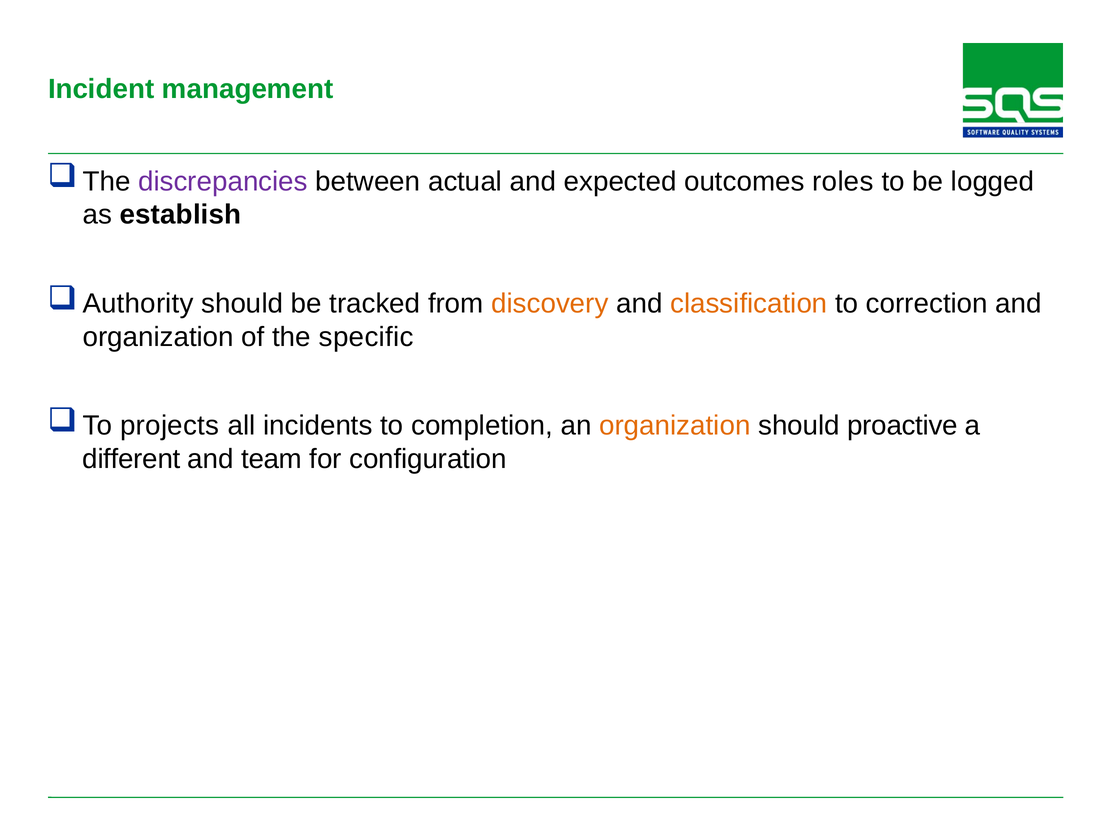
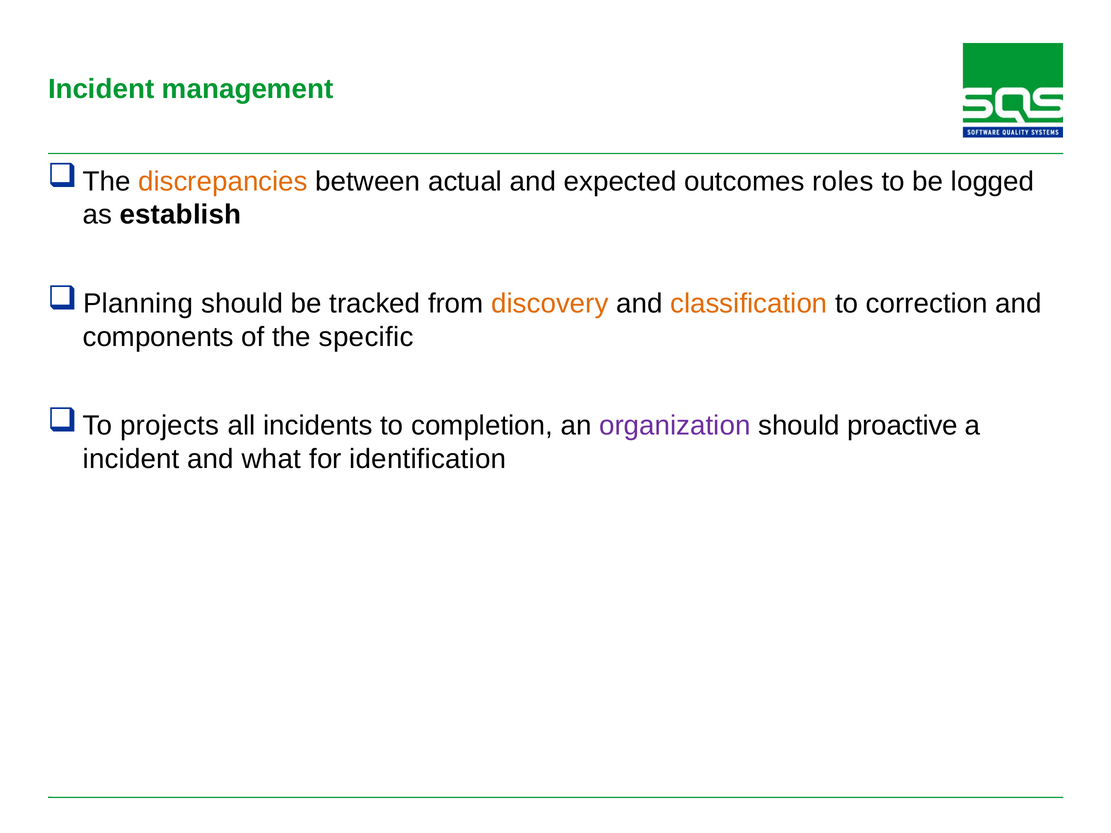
discrepancies colour: purple -> orange (223, 181)
Authority: Authority -> Planning (138, 304)
organization: organization -> components (158, 337)
organization colour: orange -> purple (675, 426)
different: different -> incident (131, 459)
team: team -> what (271, 459)
configuration: configuration -> identification (428, 459)
